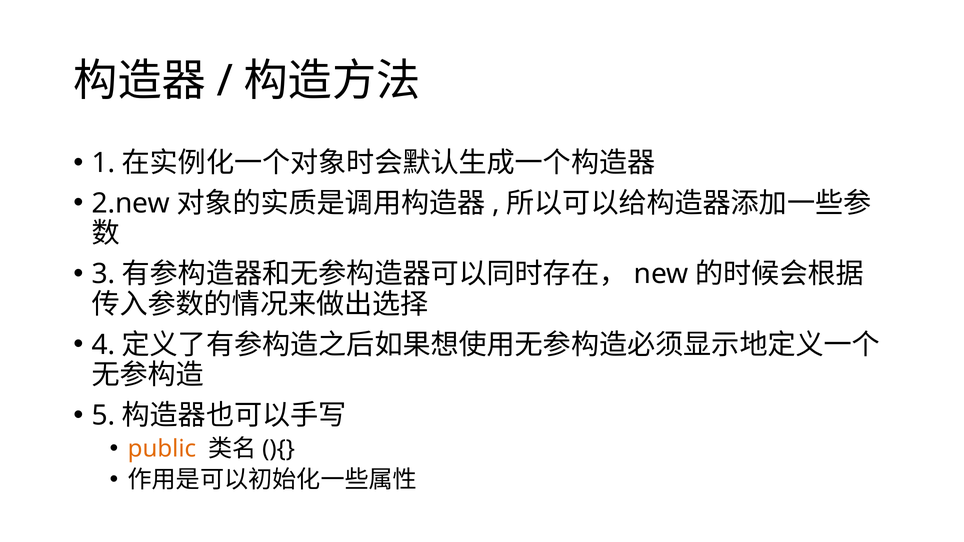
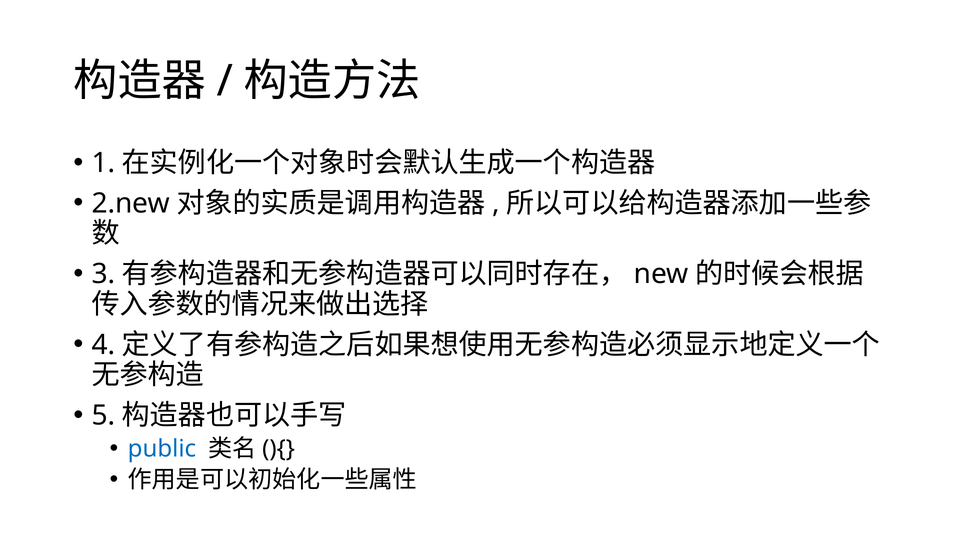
public colour: orange -> blue (162, 449)
